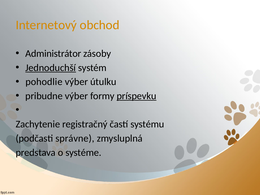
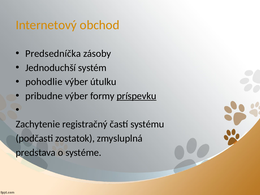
Administrátor: Administrátor -> Predsedníčka (53, 54)
Jednoduchší underline: present -> none (51, 68)
správne: správne -> zostatok (75, 138)
